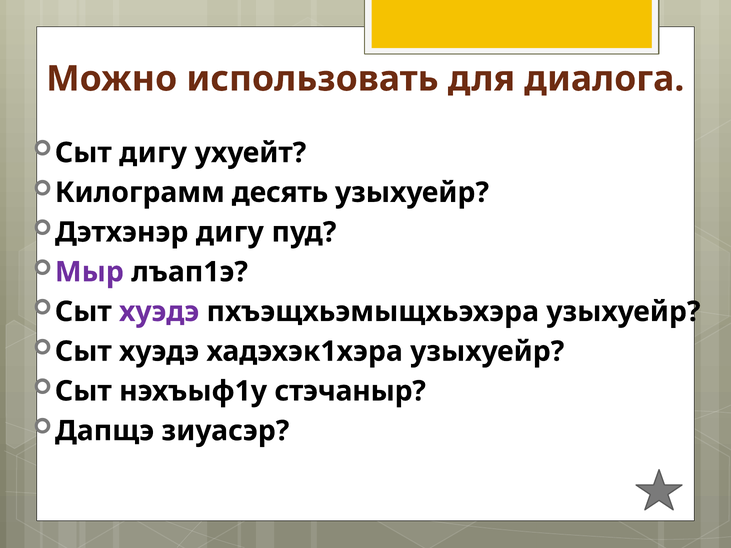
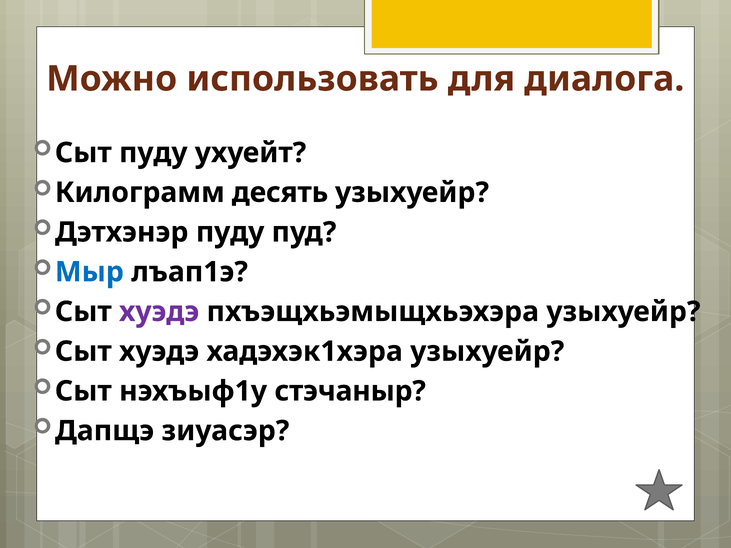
Сыт дигу: дигу -> пуду (153, 153)
Дэтхэнэр дигу: дигу -> пуду (230, 232)
Мыр colour: purple -> blue (89, 272)
